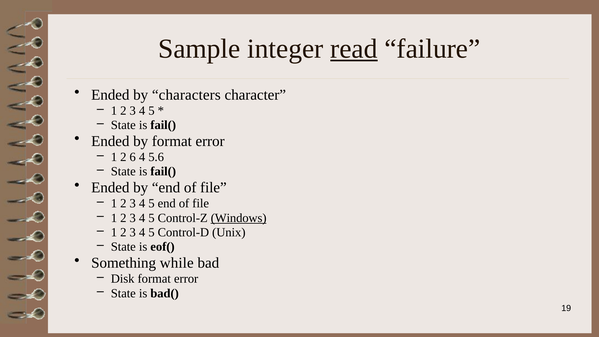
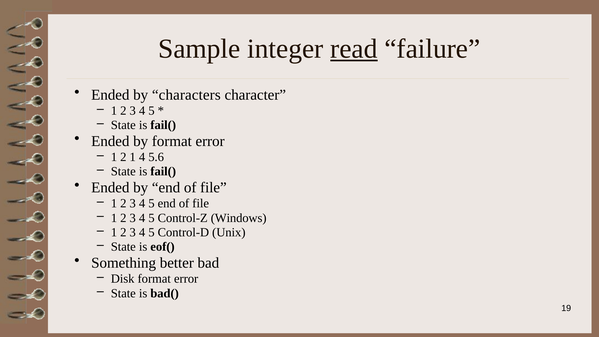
2 6: 6 -> 1 (133, 157)
Windows underline: present -> none (239, 218)
while: while -> better (177, 263)
